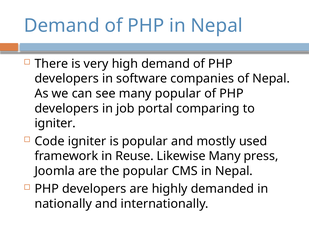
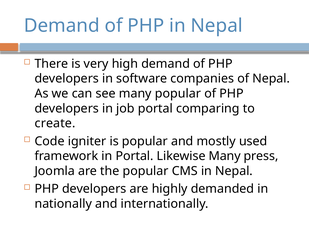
igniter: igniter -> create (55, 124)
in Reuse: Reuse -> Portal (135, 157)
